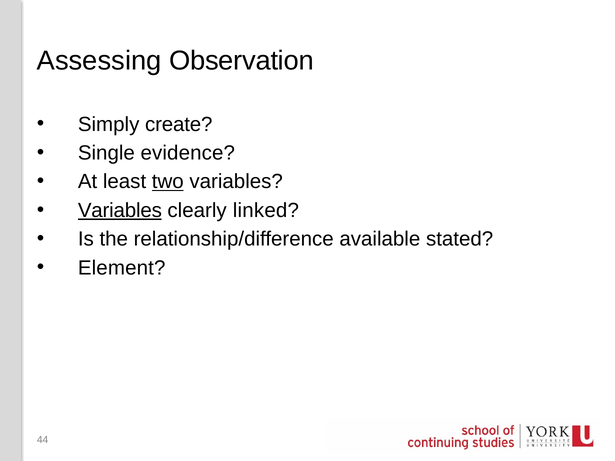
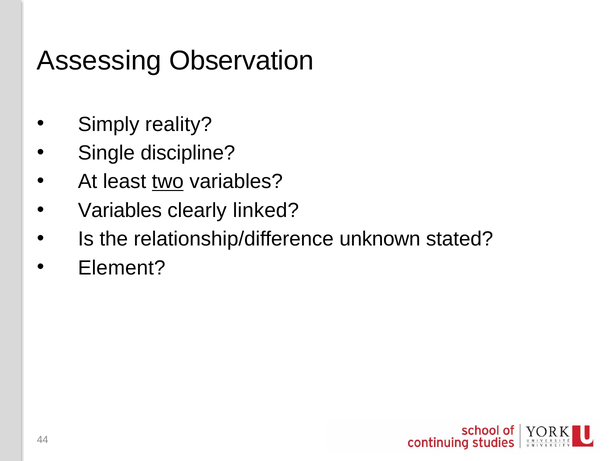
create: create -> reality (179, 124)
evidence: evidence -> discipline (188, 153)
Variables underline: present -> none (120, 211)
available: available -> unknown (380, 239)
